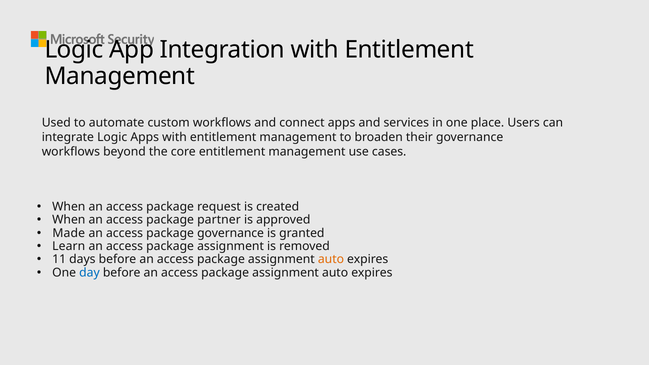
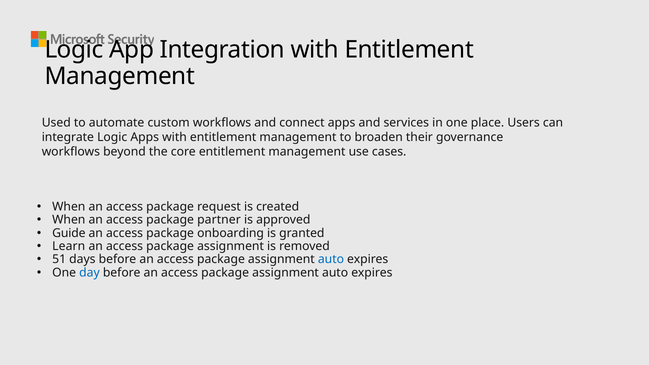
Made: Made -> Guide (69, 233)
package governance: governance -> onboarding (231, 233)
11: 11 -> 51 (59, 259)
auto colour: orange -> blue (331, 259)
